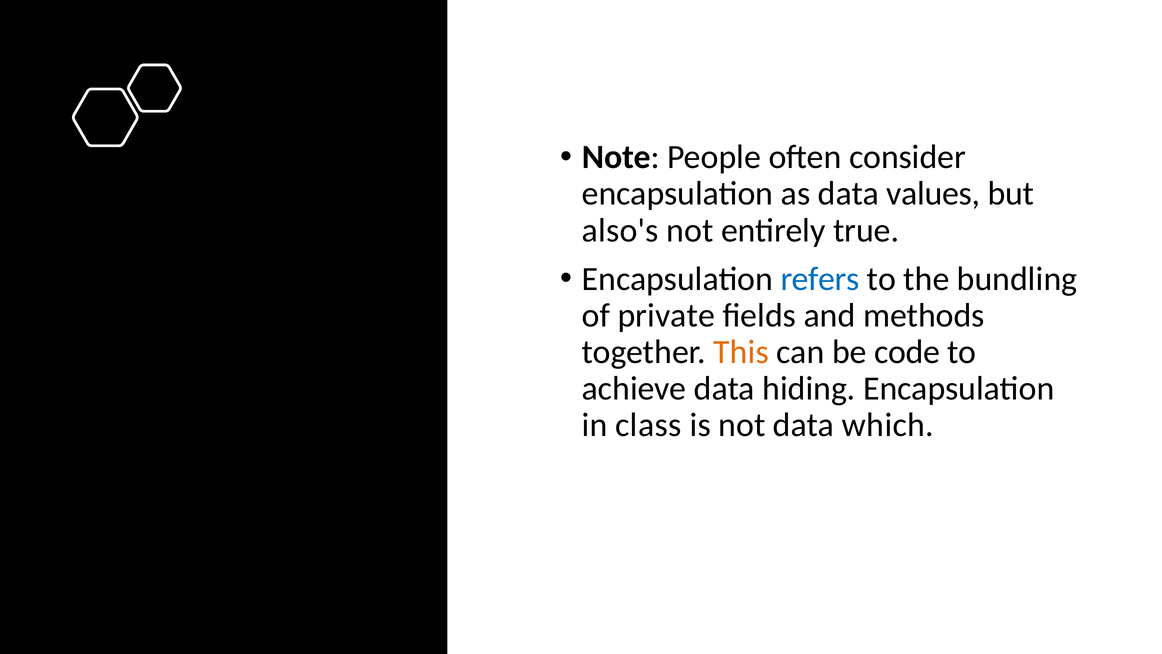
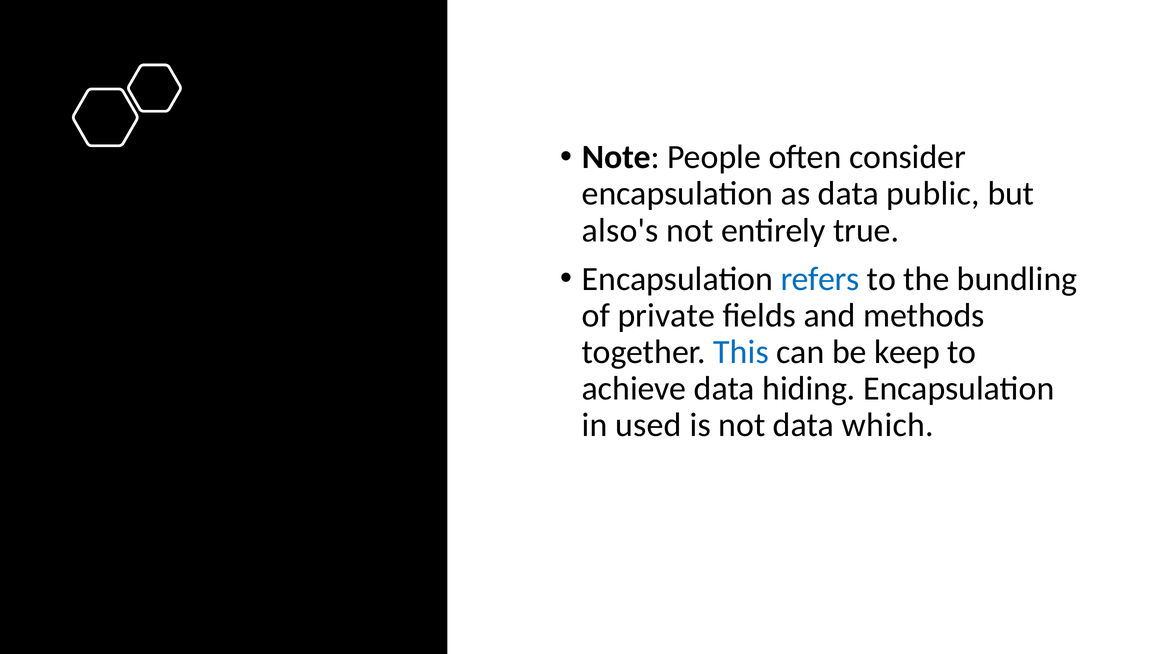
values: values -> public (933, 194)
This colour: orange -> blue (741, 352)
code: code -> keep (907, 352)
class: class -> used (648, 425)
